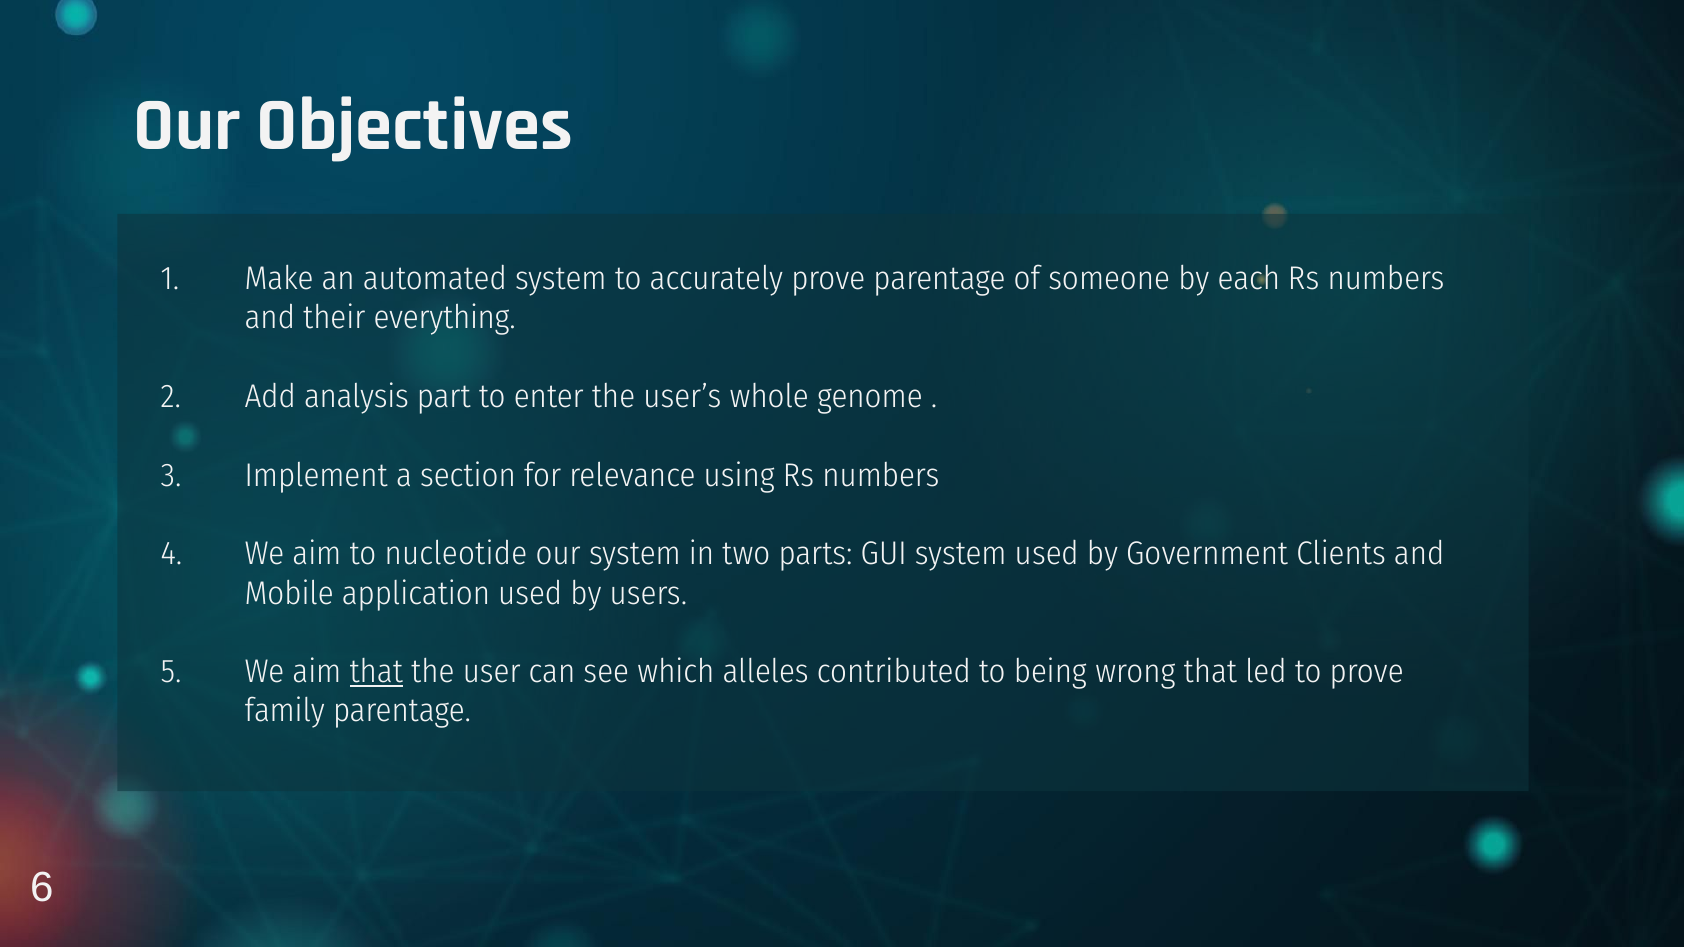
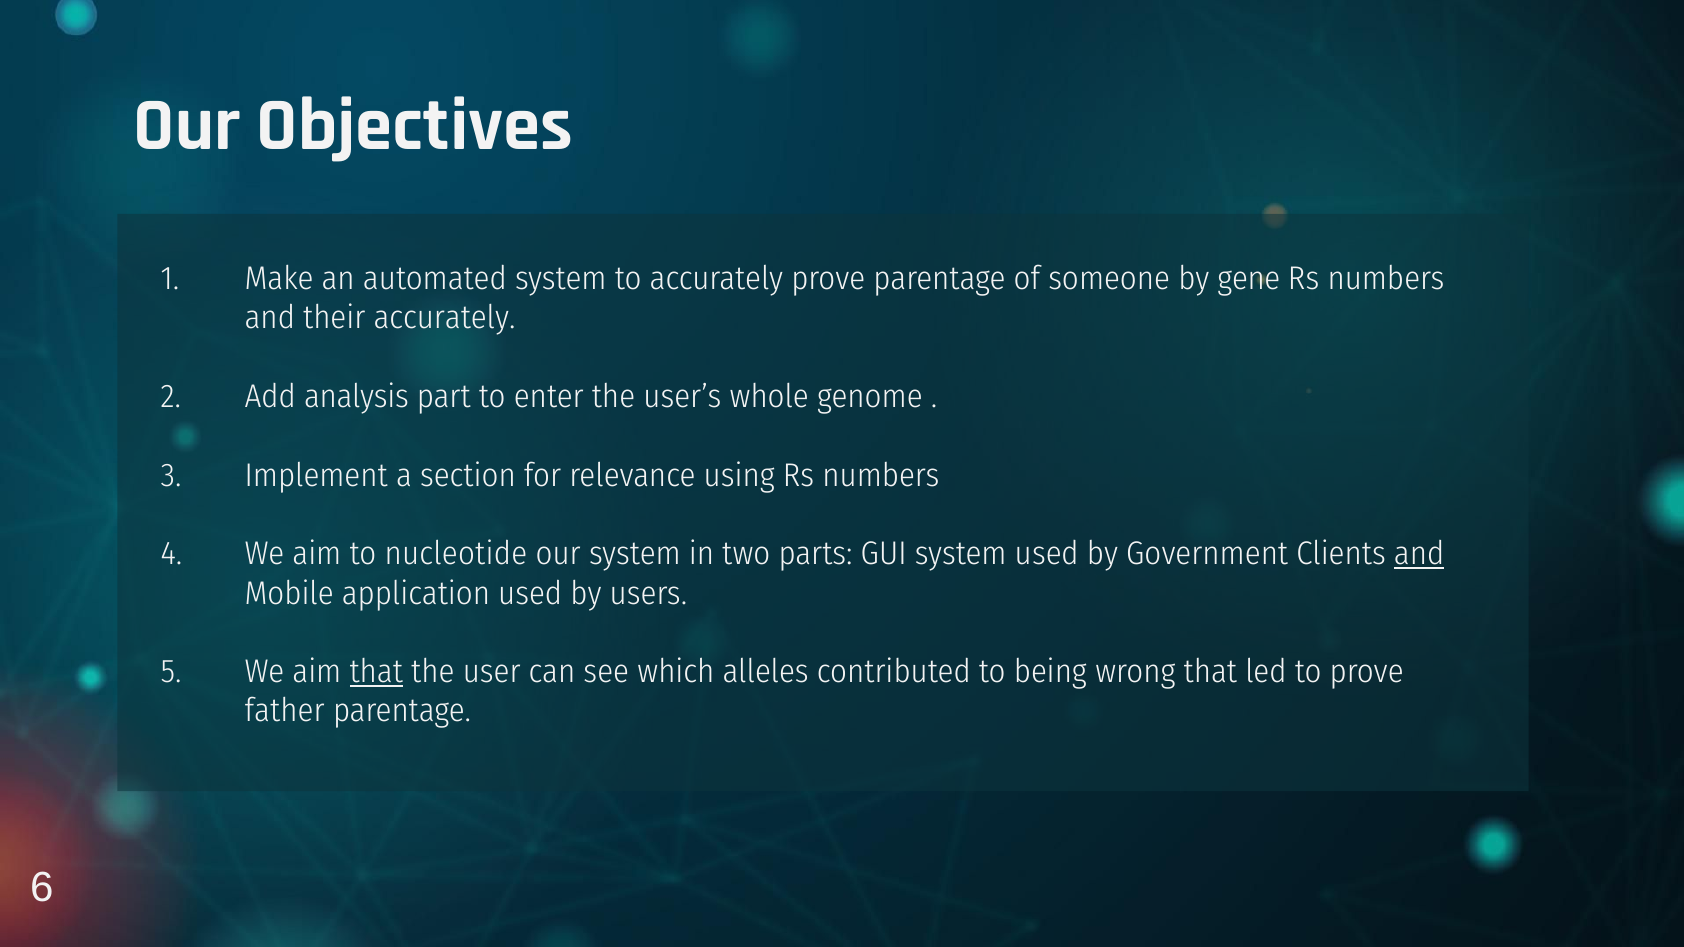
each: each -> gene (1249, 279)
their everything: everything -> accurately (445, 318)
and underline: none -> present (1419, 554)
family: family -> father (285, 711)
